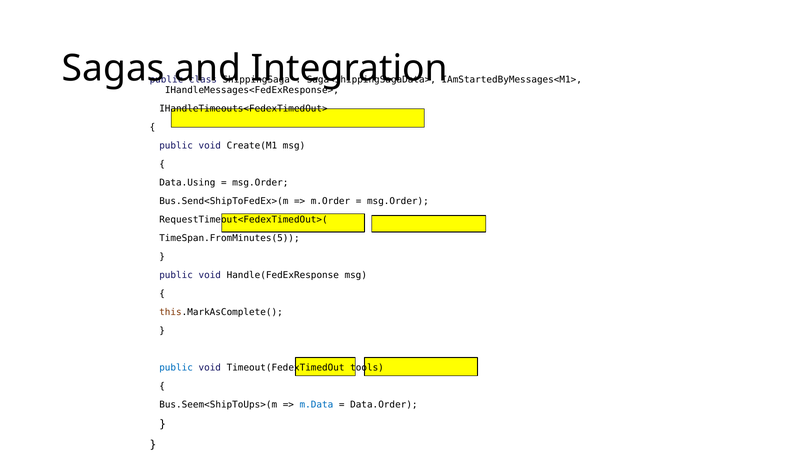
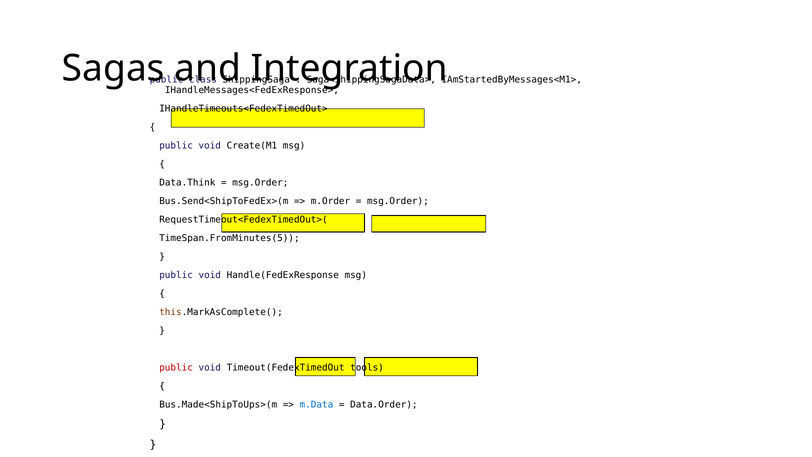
Data.Using: Data.Using -> Data.Think (187, 182)
public colour: blue -> red (176, 368)
Bus.Seem<ShipToUps>(m: Bus.Seem<ShipToUps>(m -> Bus.Made<ShipToUps>(m (218, 405)
